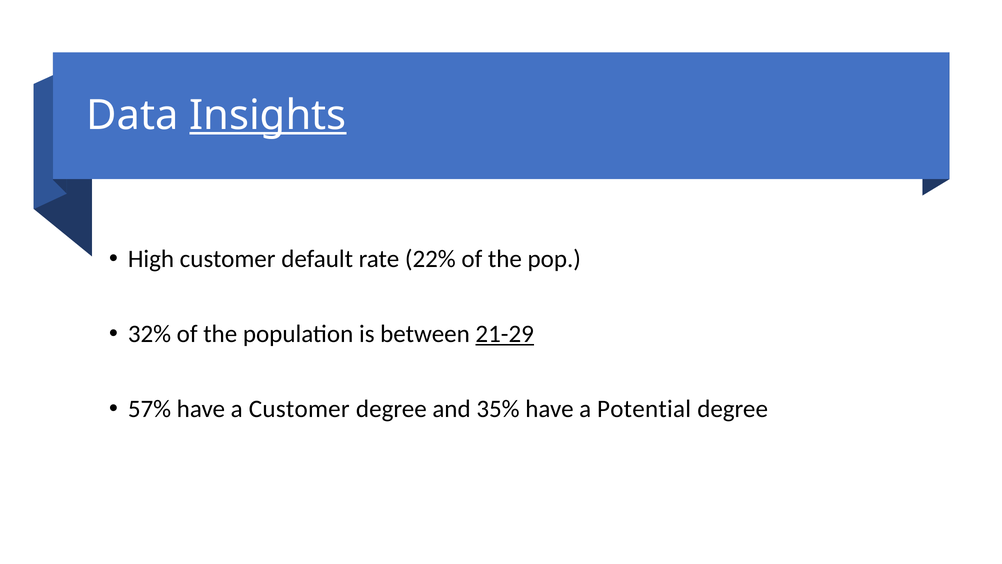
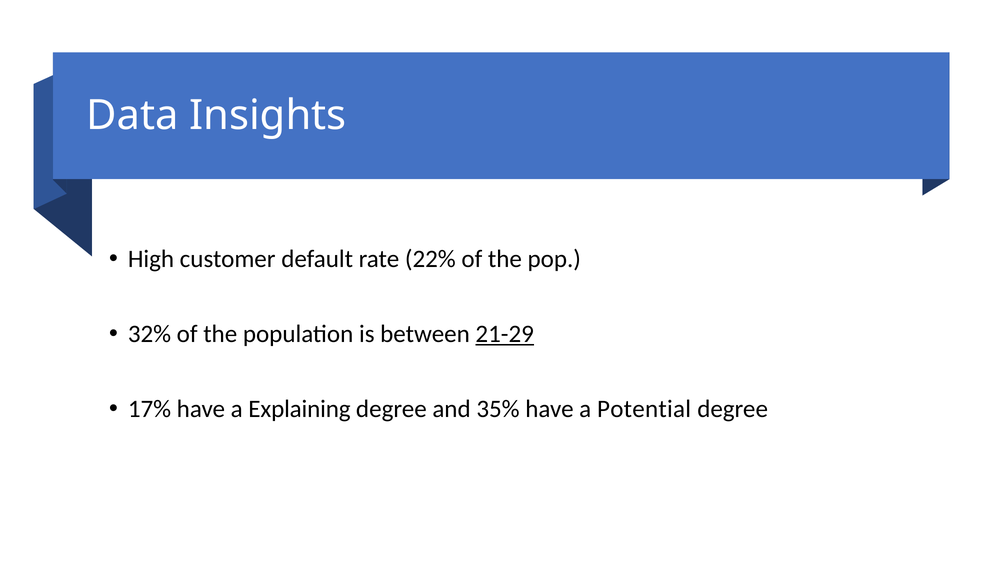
Insights underline: present -> none (268, 115)
57%: 57% -> 17% (150, 409)
a Customer: Customer -> Explaining (299, 409)
